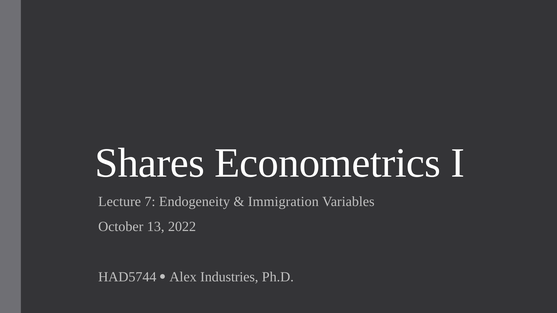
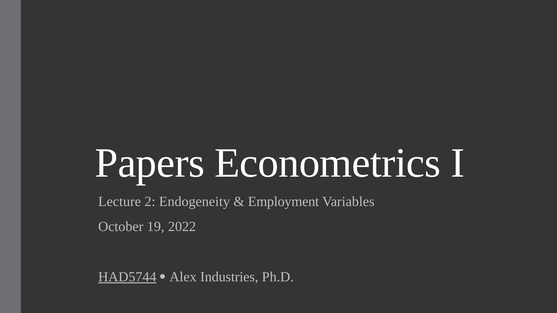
Shares: Shares -> Papers (150, 163)
7: 7 -> 2 (150, 202)
Immigration: Immigration -> Employment (283, 202)
13: 13 -> 19 (156, 227)
HAD5744 underline: none -> present (127, 277)
